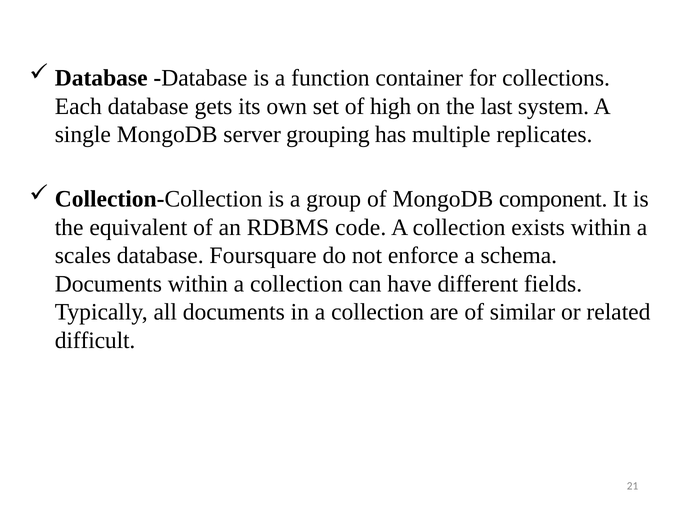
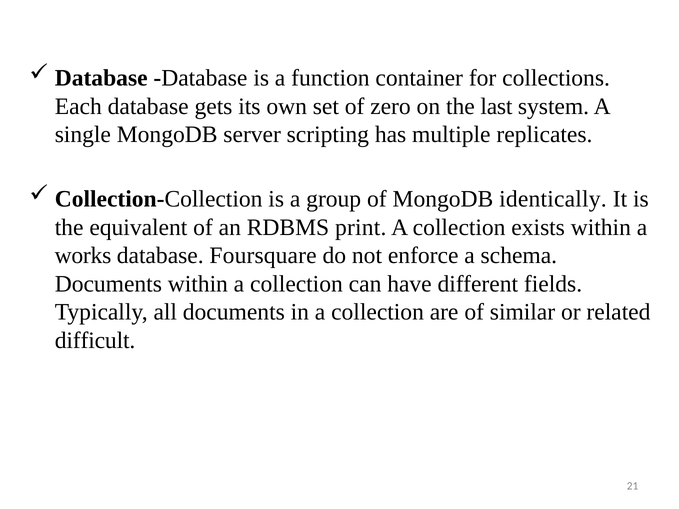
high: high -> zero (390, 106)
grouping: grouping -> scripting (328, 135)
component: component -> identically (553, 199)
code: code -> print (361, 227)
scales: scales -> works (83, 256)
